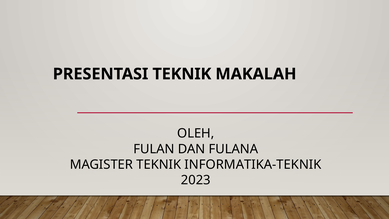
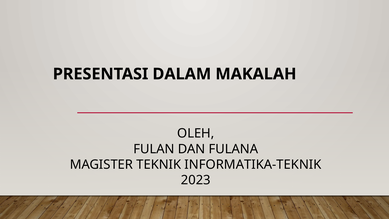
PRESENTASI TEKNIK: TEKNIK -> DALAM (182, 74)
